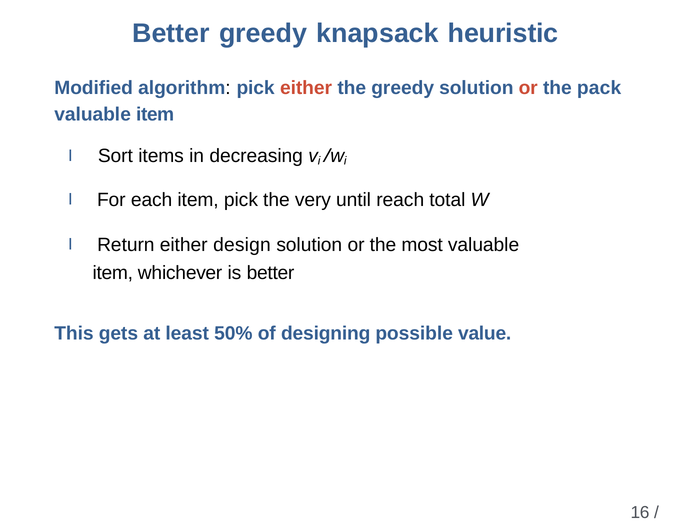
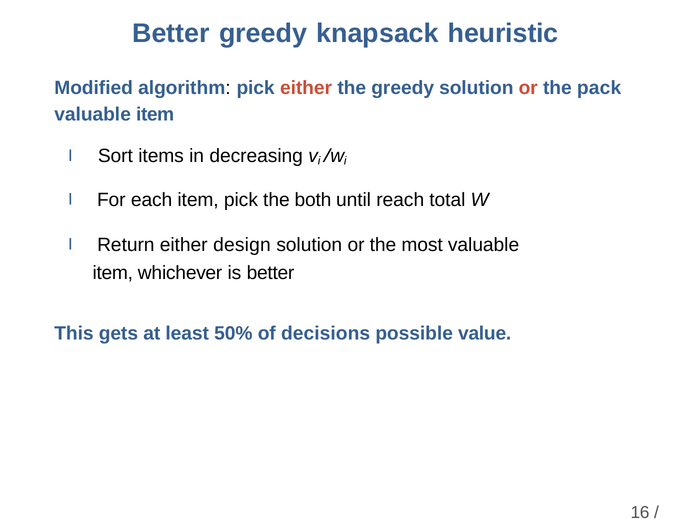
very: very -> both (313, 200)
designing: designing -> decisions (326, 333)
